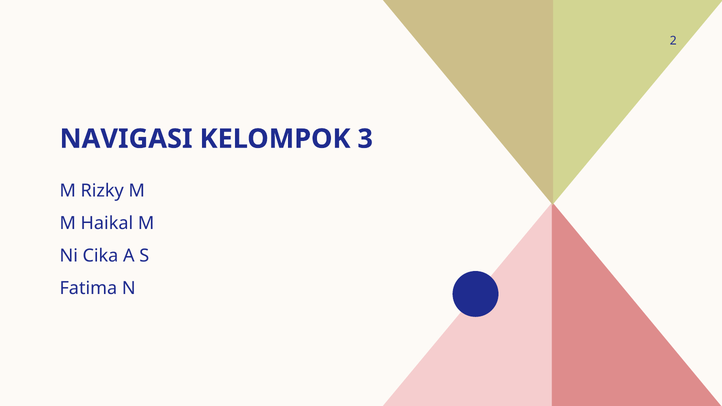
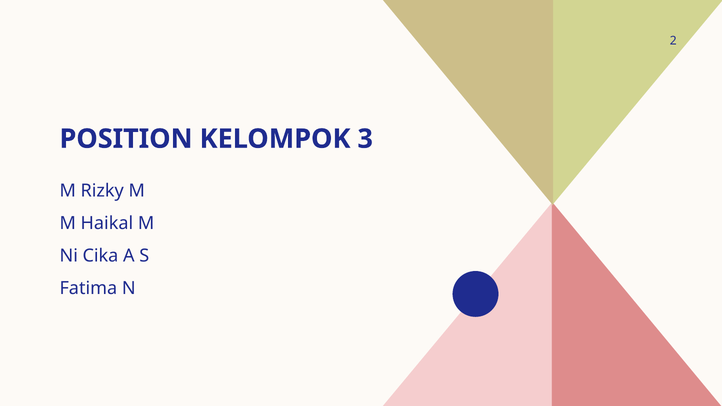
NAVIGASI: NAVIGASI -> POSITION (126, 139)
